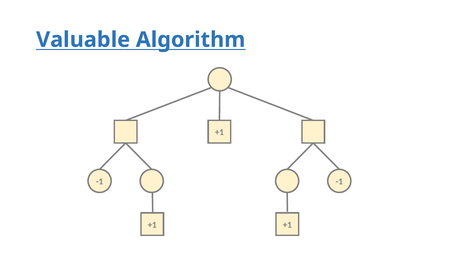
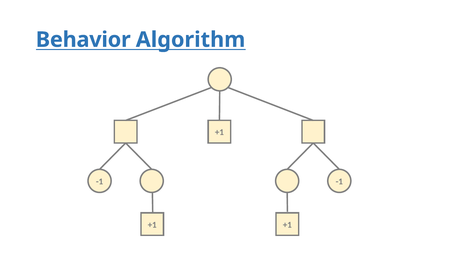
Valuable: Valuable -> Behavior (83, 40)
